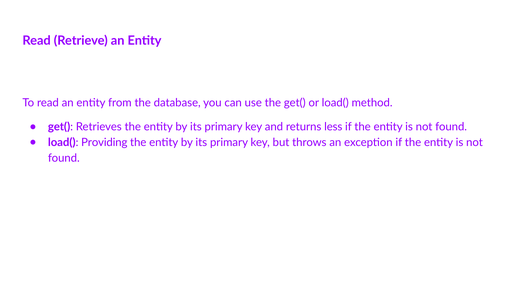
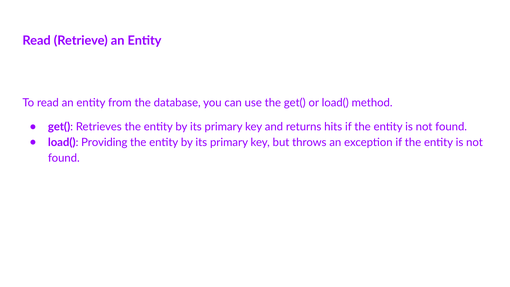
less: less -> hits (333, 127)
